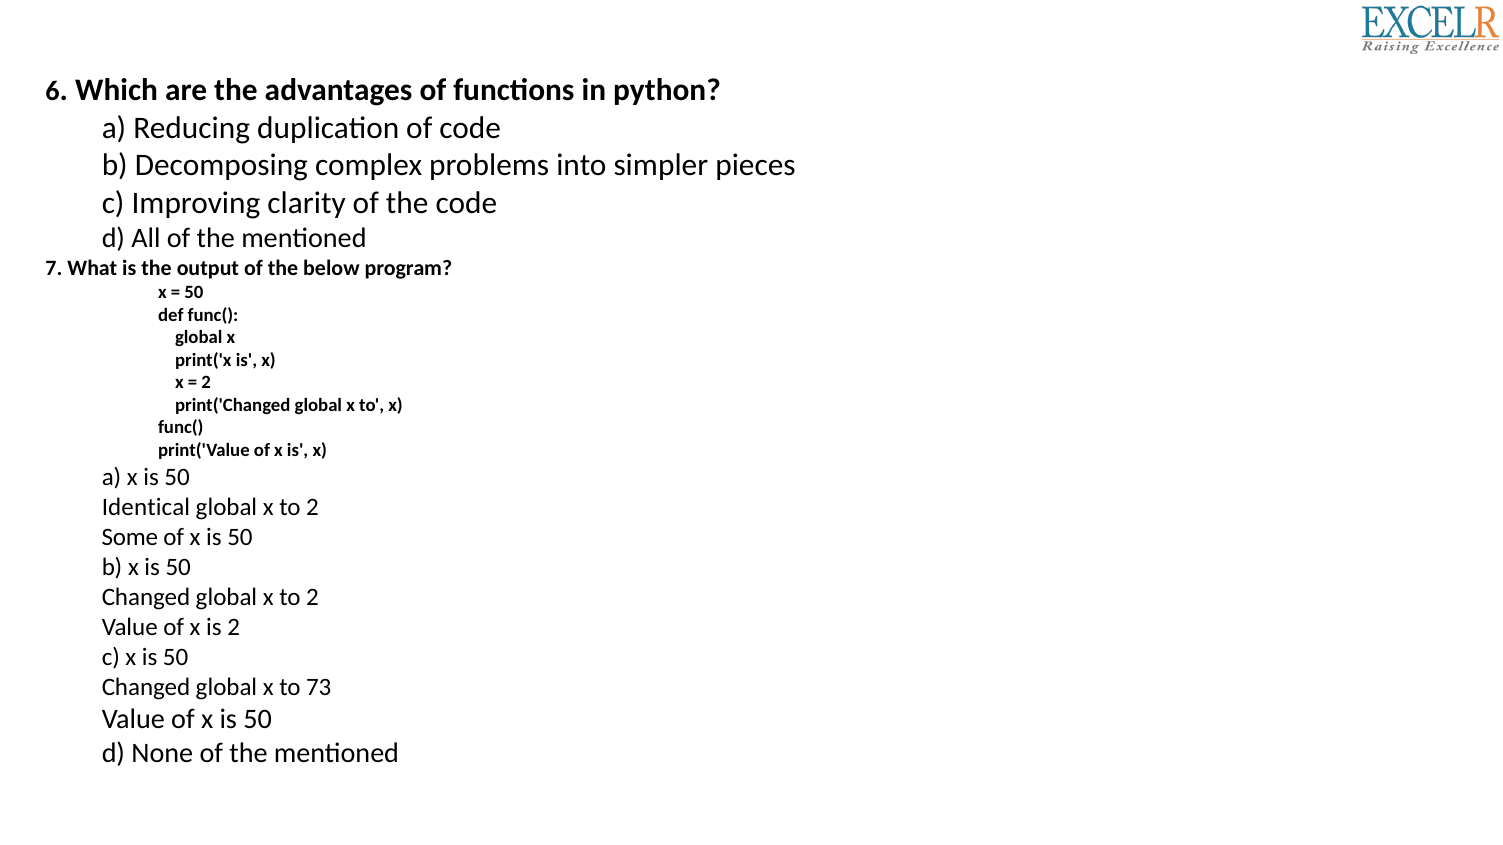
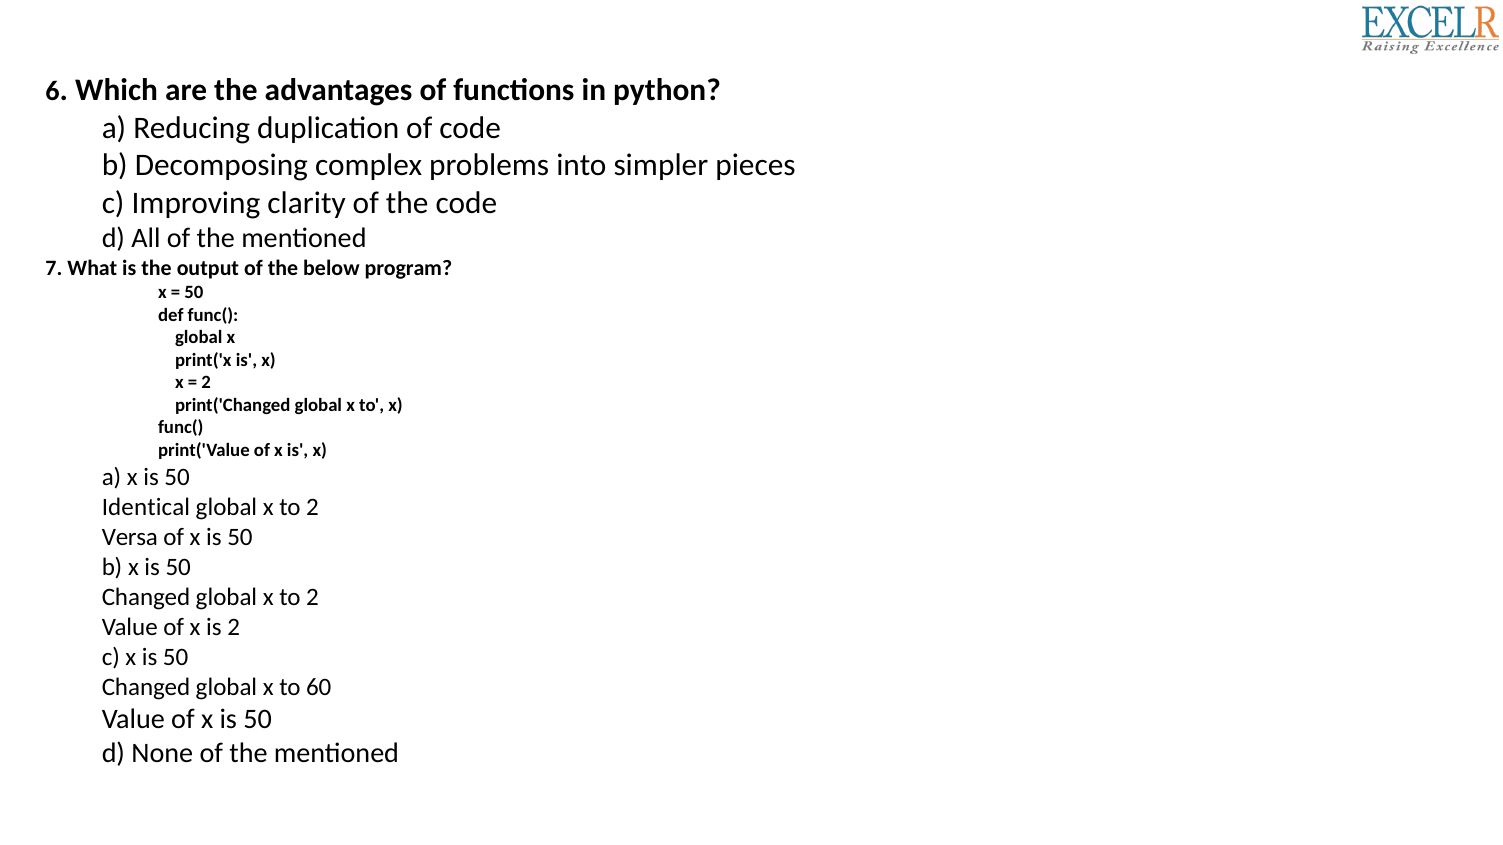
Some: Some -> Versa (130, 537)
73: 73 -> 60 (319, 687)
